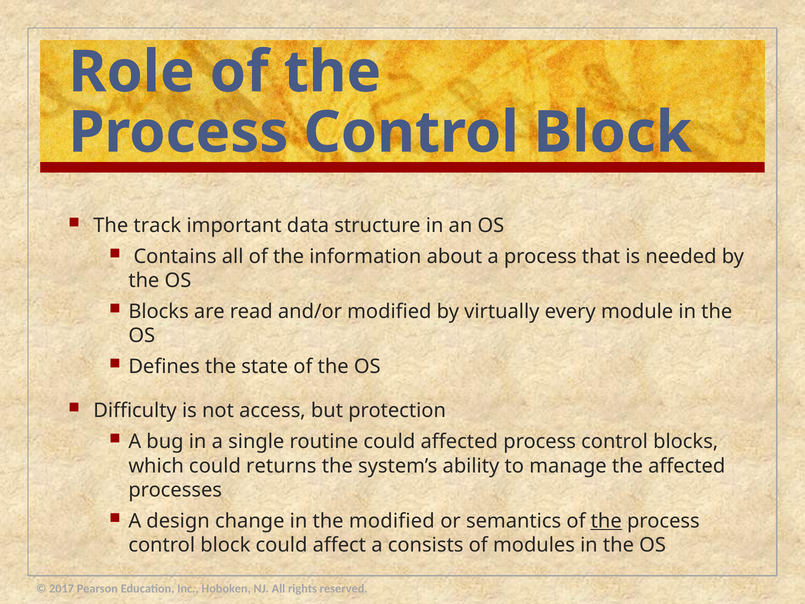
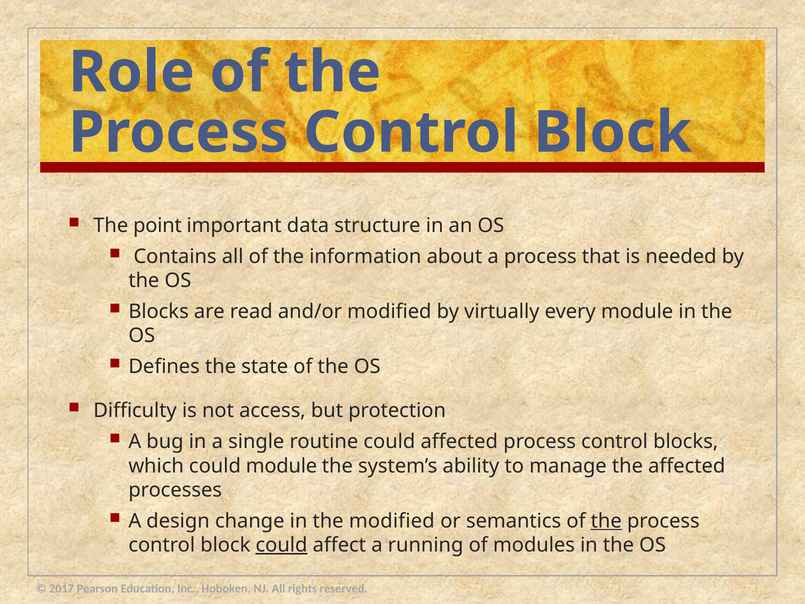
track: track -> point (157, 225)
could returns: returns -> module (281, 466)
could underline: none -> present (281, 545)
consists: consists -> running (426, 545)
